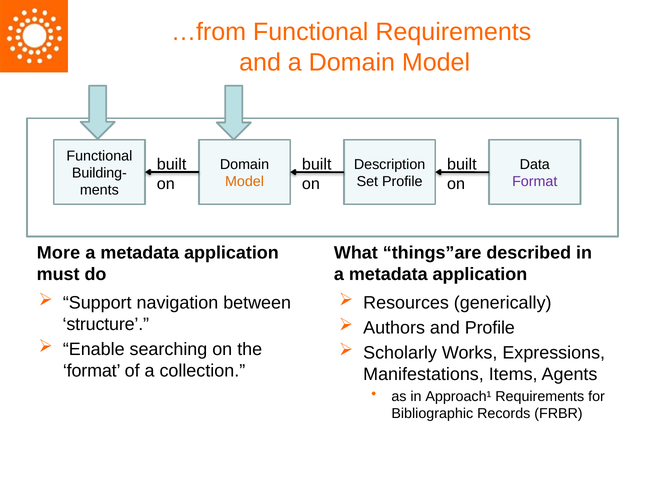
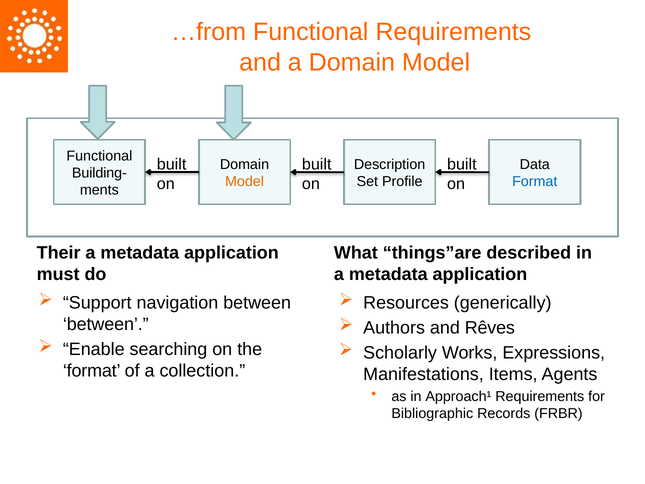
Format colour: purple -> blue (535, 182)
More: More -> Their (59, 253)
structure: structure -> between (106, 324)
and Profile: Profile -> Rêves (490, 328)
